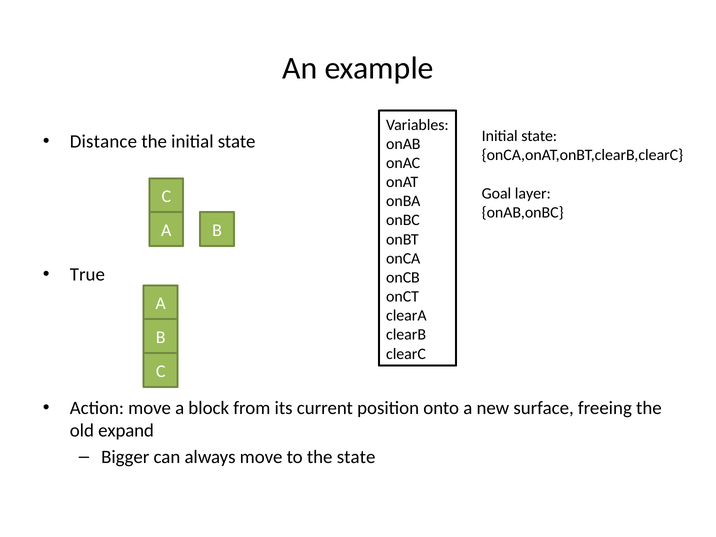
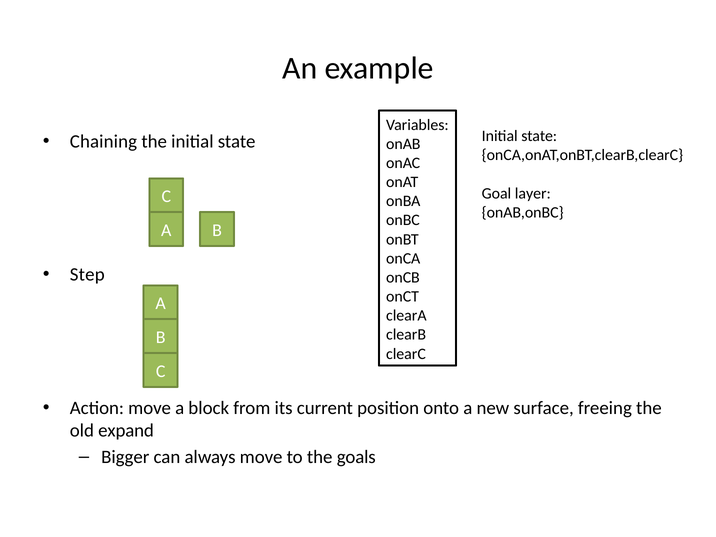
Distance: Distance -> Chaining (103, 142)
True: True -> Step (87, 275)
the state: state -> goals (356, 457)
